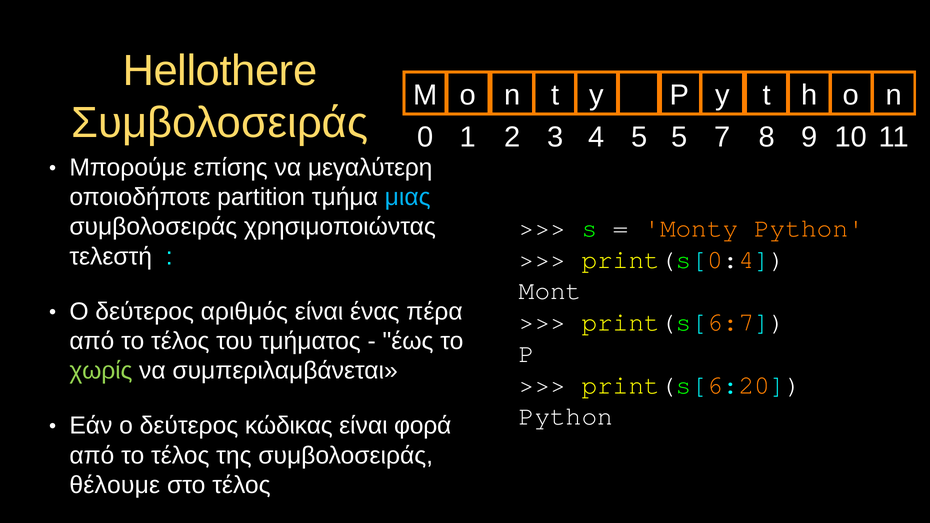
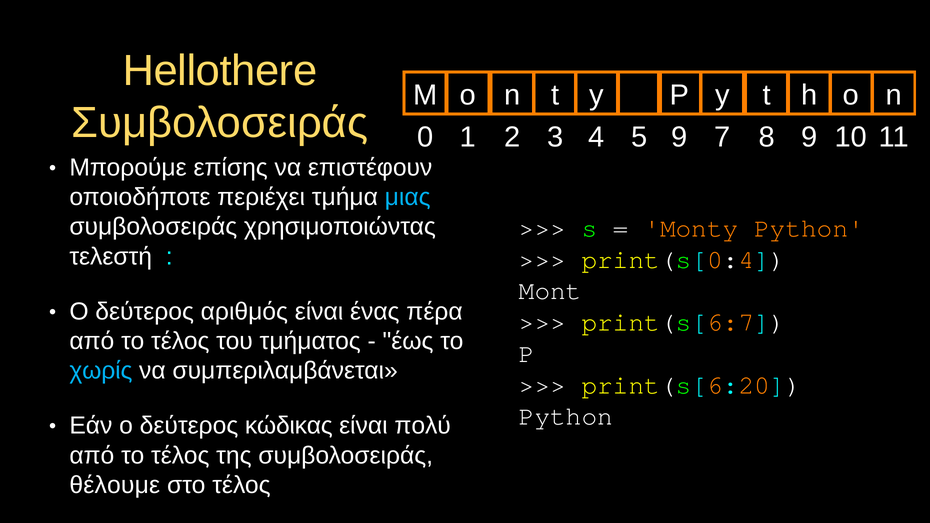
5 5: 5 -> 9 (679, 137)
μεγαλύτερη: μεγαλύτερη -> επιστέφουν (370, 168)
partition: partition -> περιέχει (261, 197)
χωρίς colour: light green -> light blue (101, 371)
φορά: φορά -> πολύ (423, 426)
